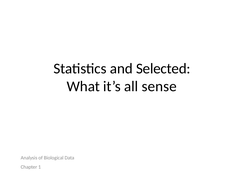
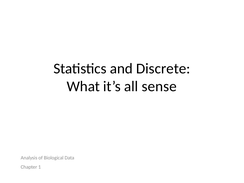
Selected: Selected -> Discrete (163, 69)
